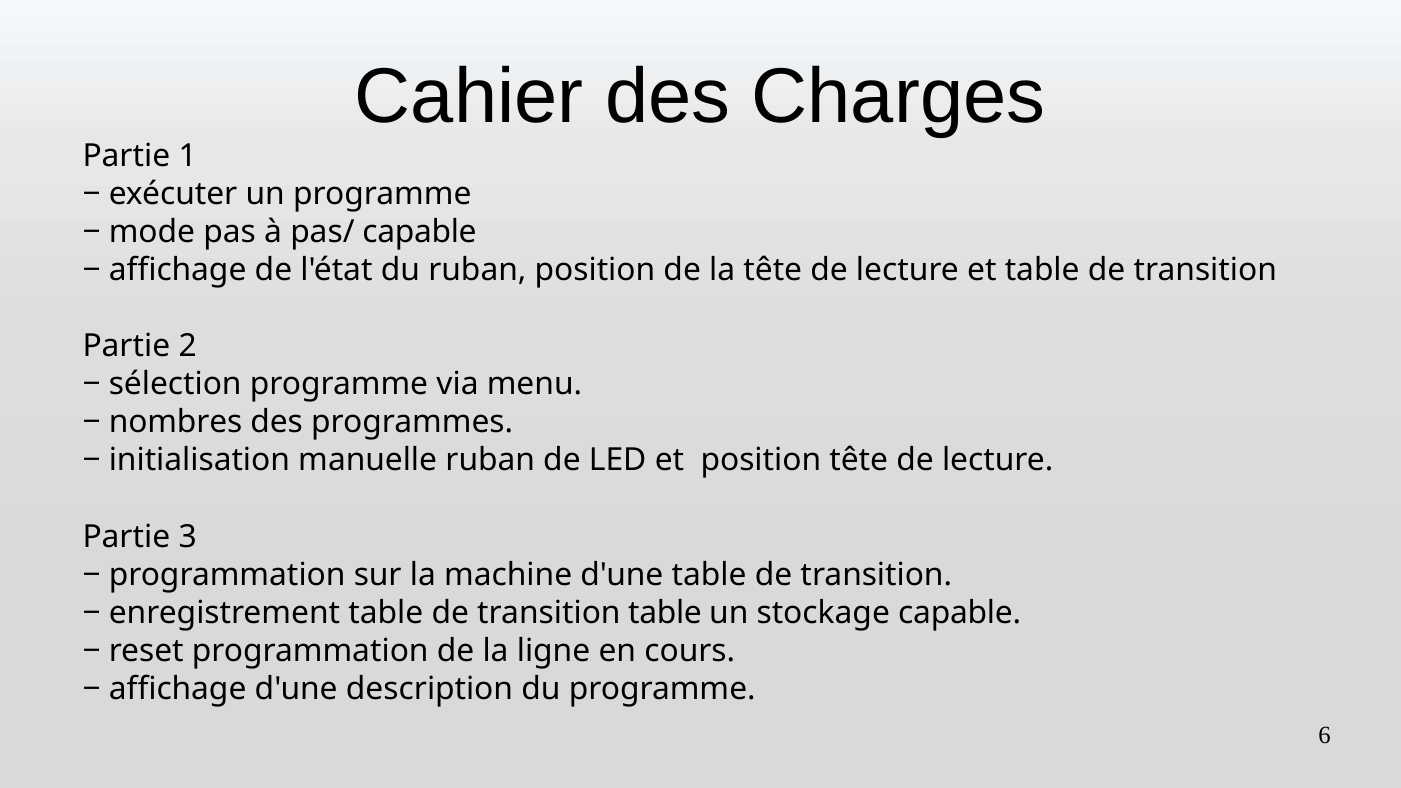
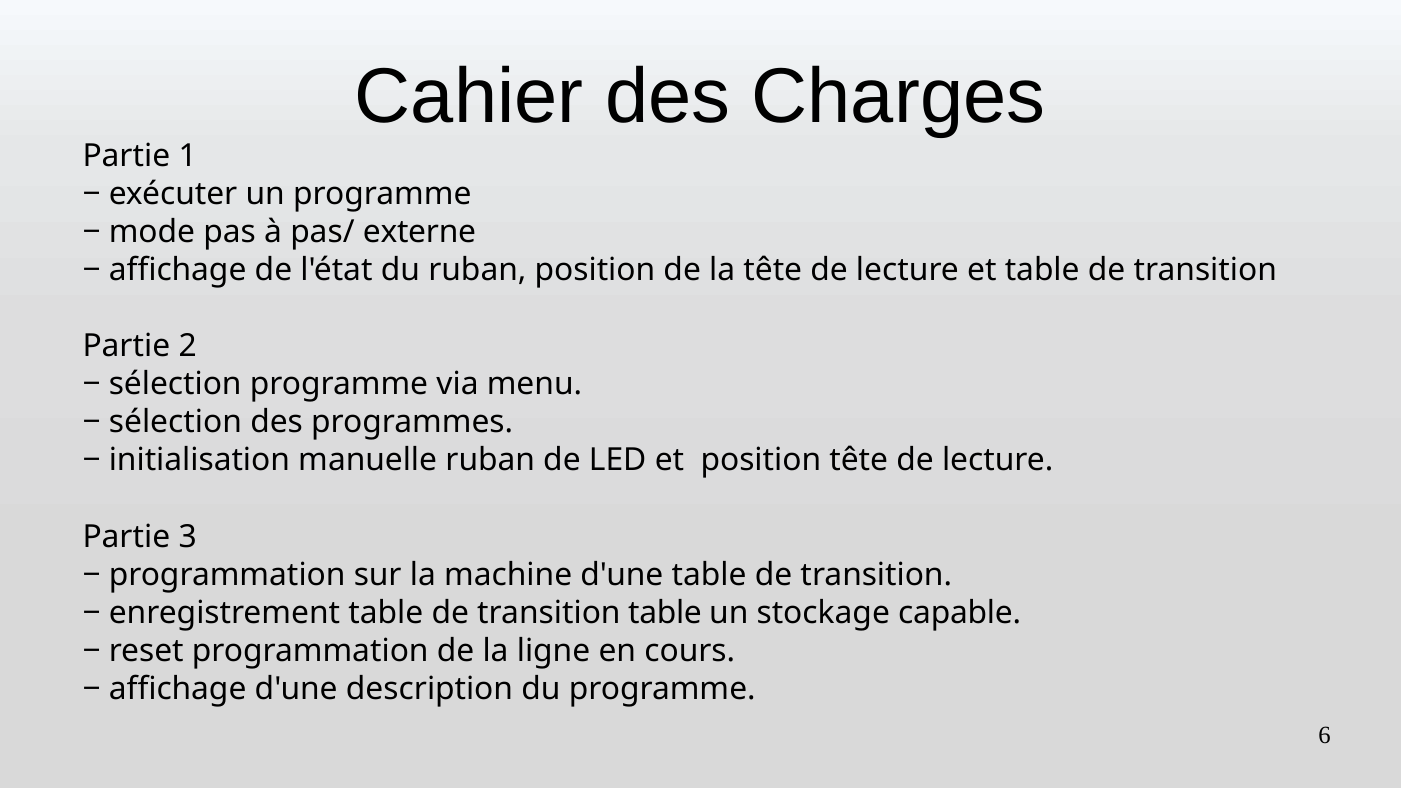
pas/ capable: capable -> externe (419, 232)
nombres: nombres -> sélection (175, 422)
